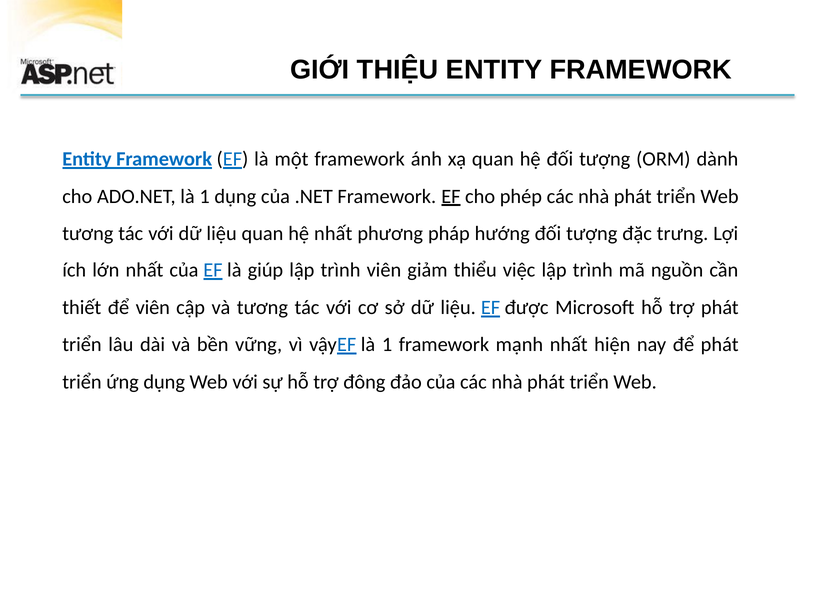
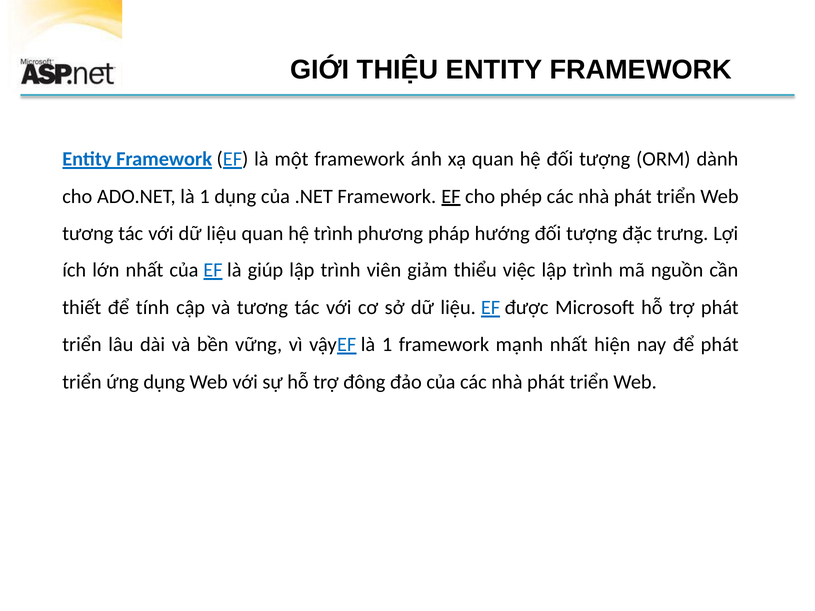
hệ nhất: nhất -> trình (333, 233)
để viên: viên -> tính (153, 308)
